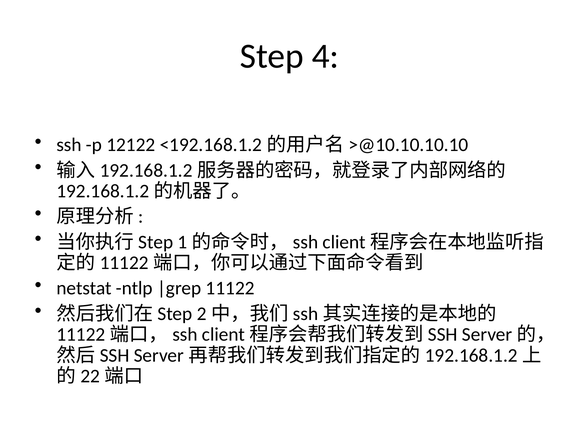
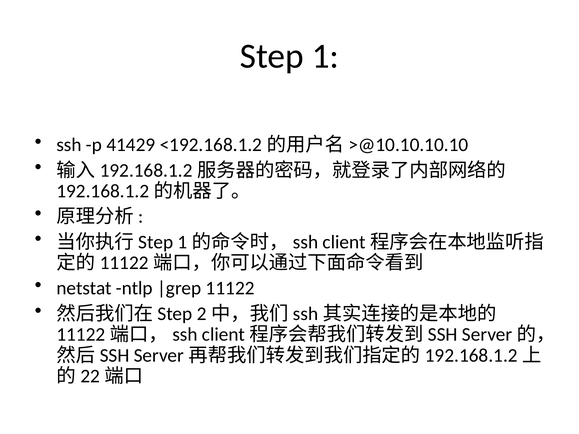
4: 4 -> 1 (325, 56)
12122: 12122 -> 41429 (131, 145)
